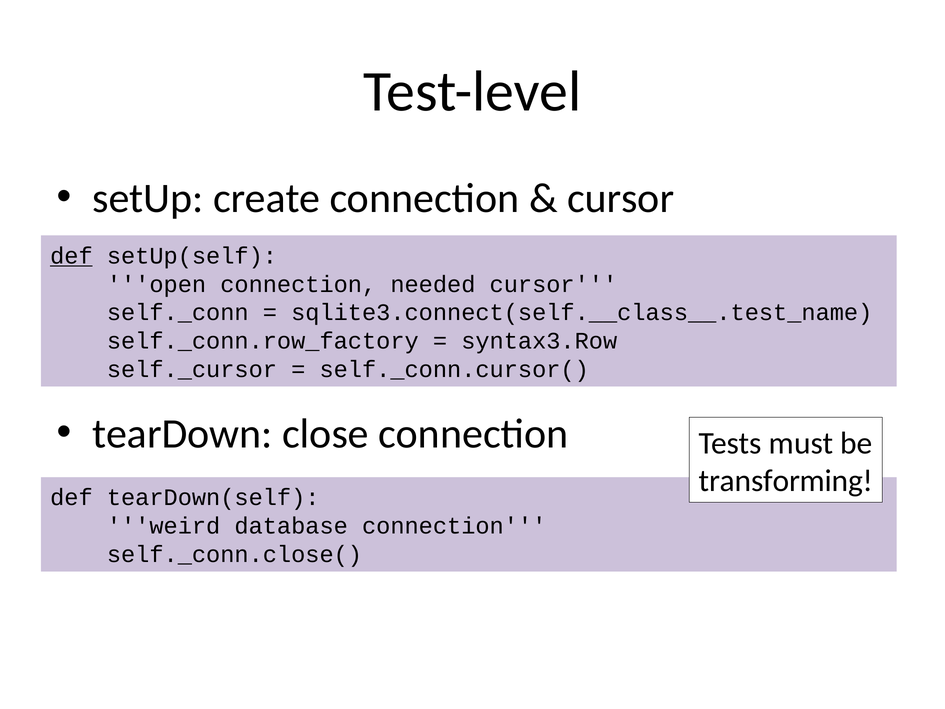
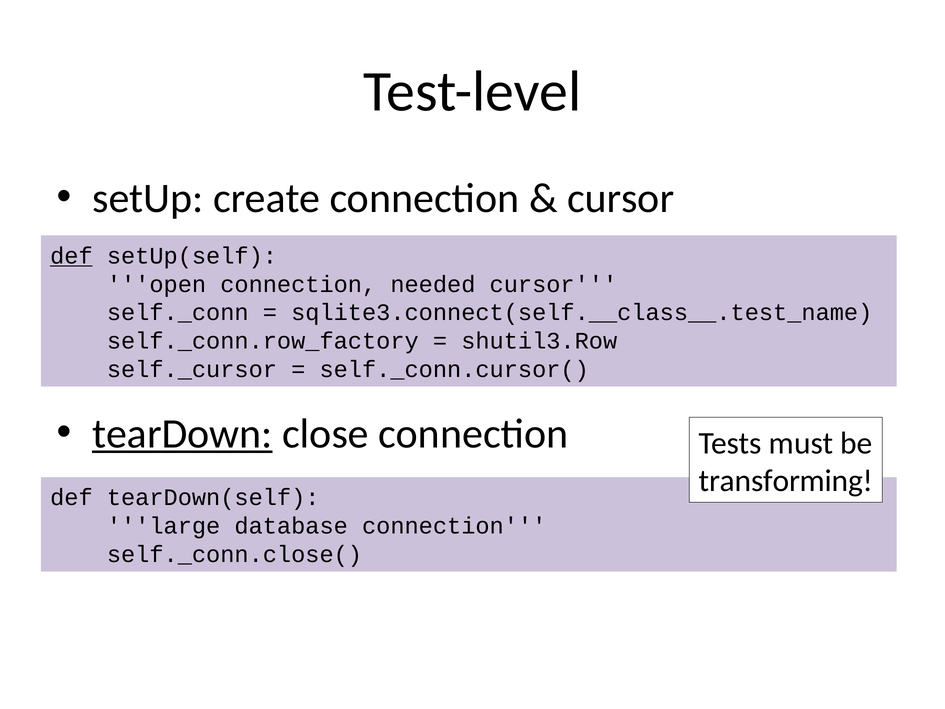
syntax3.Row: syntax3.Row -> shutil3.Row (539, 341)
tearDown underline: none -> present (182, 434)
weird: weird -> large (164, 526)
